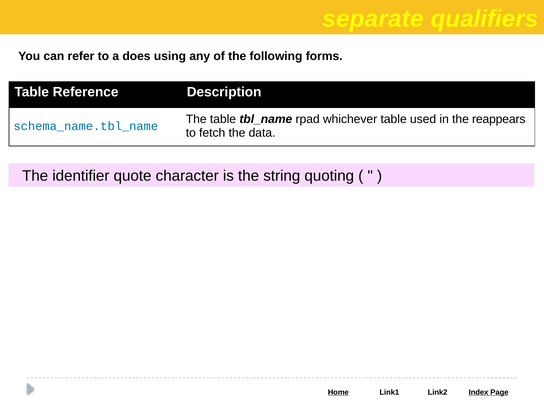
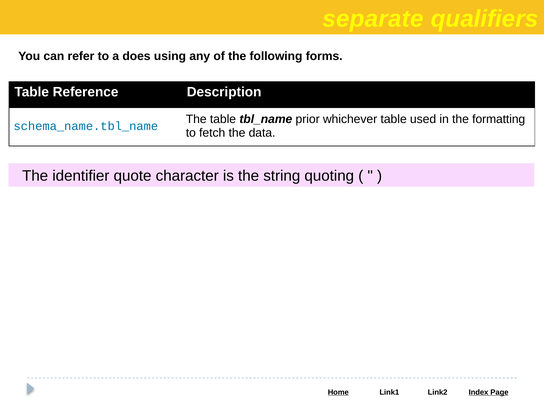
rpad: rpad -> prior (308, 119)
reappears: reappears -> formatting (499, 119)
